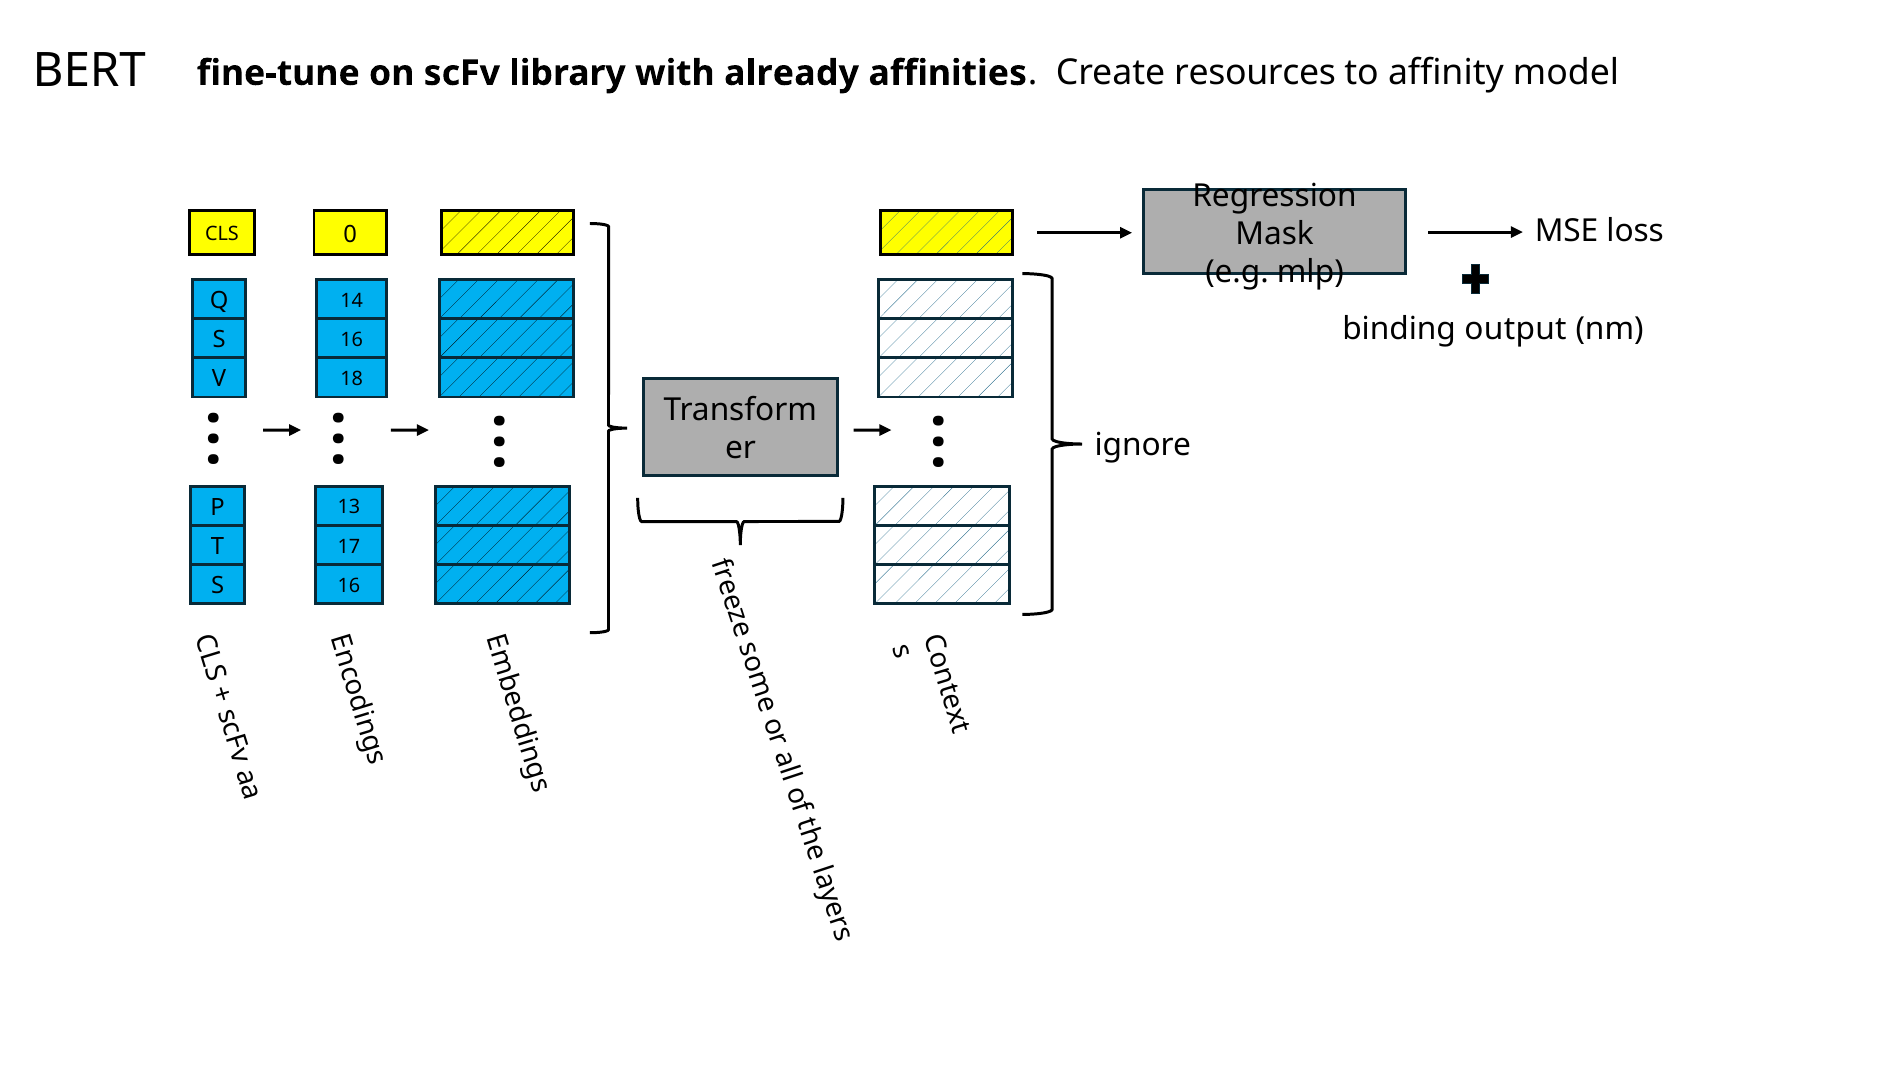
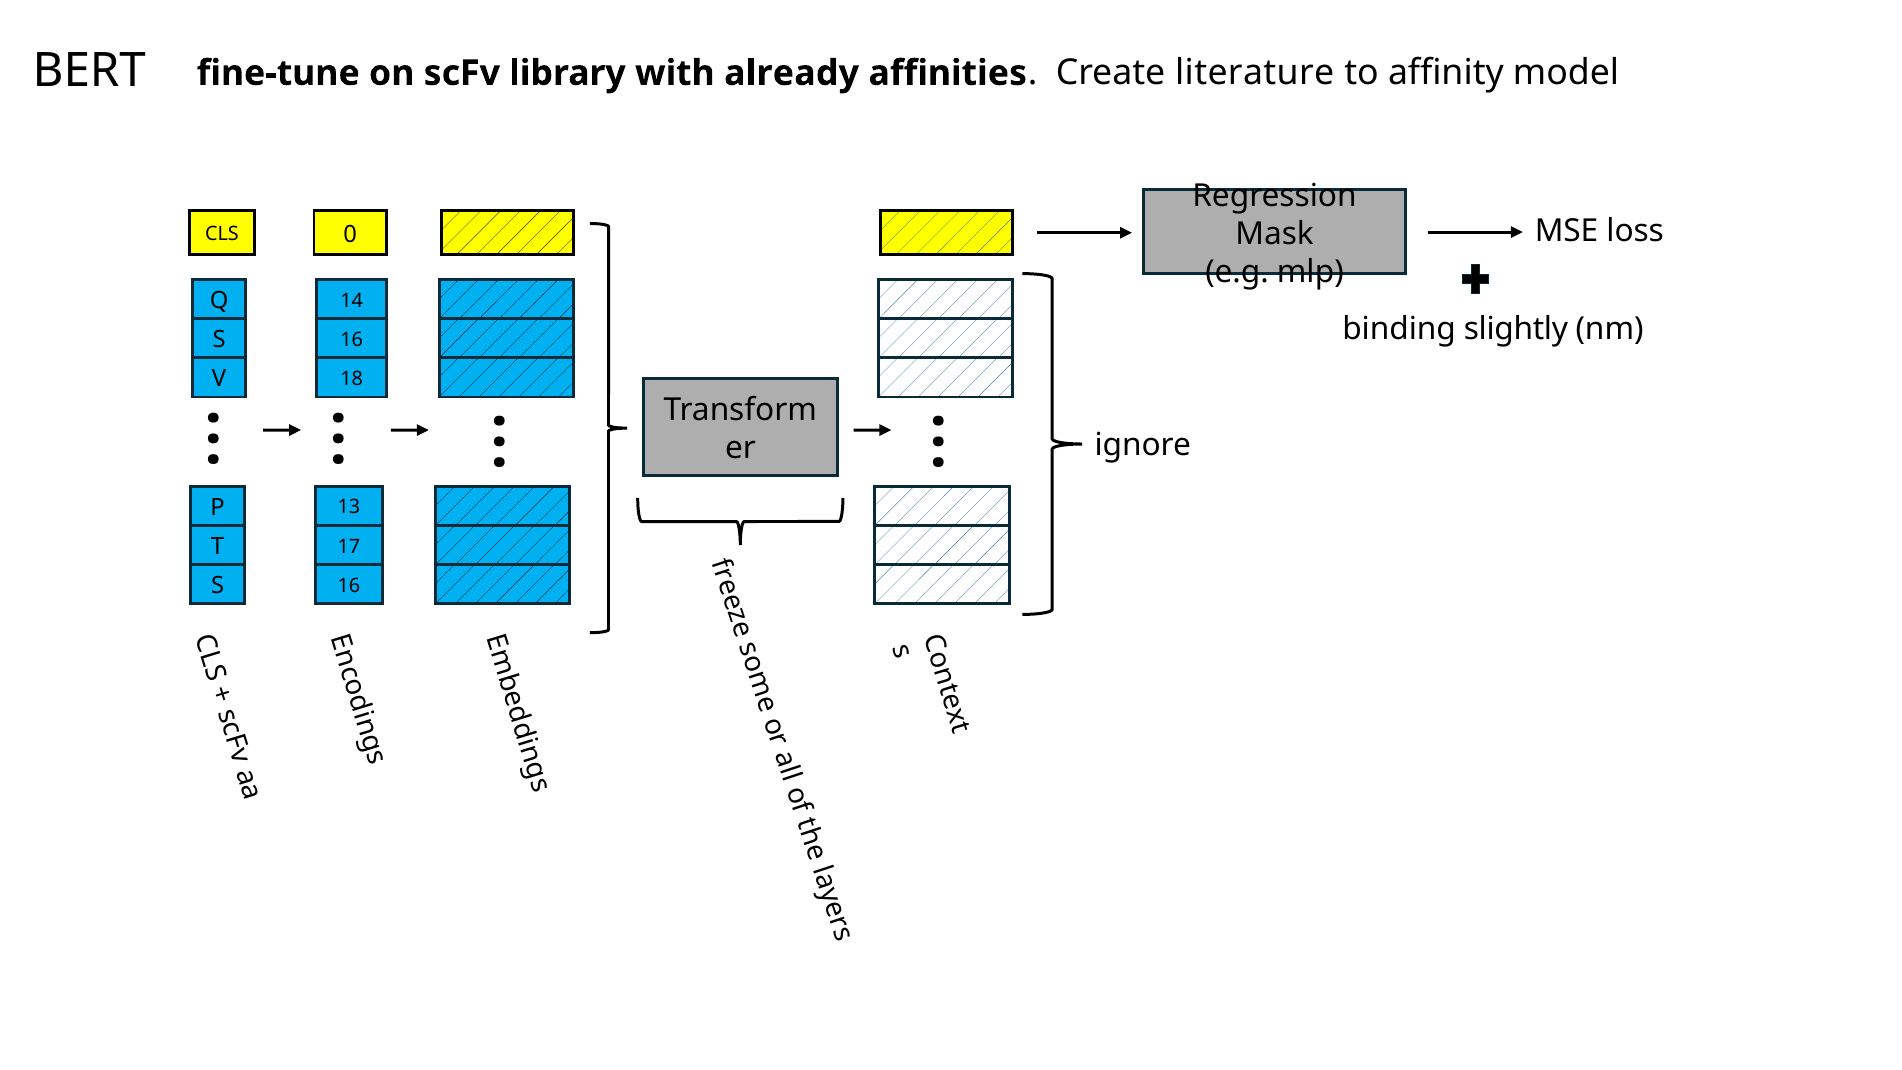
resources: resources -> literature (1255, 73)
output: output -> slightly (1516, 329)
